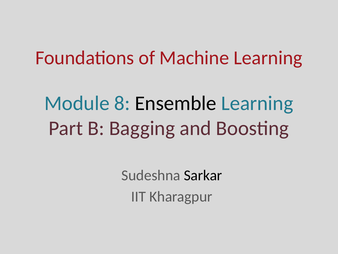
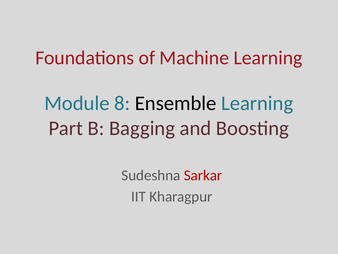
Sarkar colour: black -> red (203, 175)
